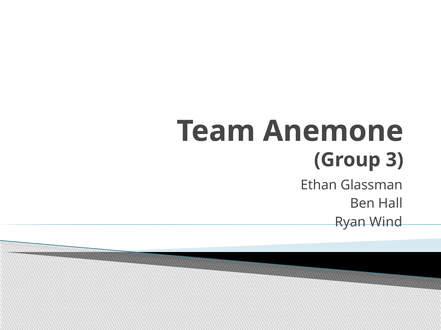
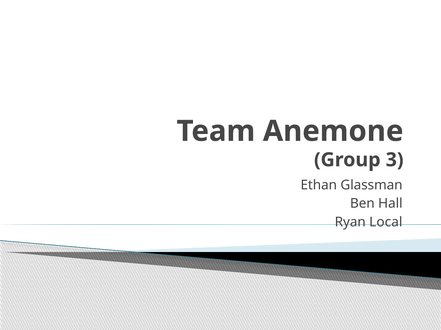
Wind: Wind -> Local (386, 223)
